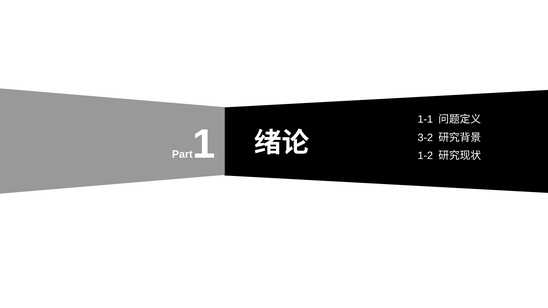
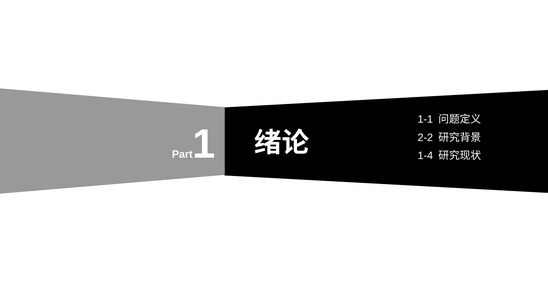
3-2: 3-2 -> 2-2 (425, 138)
1-2: 1-2 -> 1-4 (425, 156)
